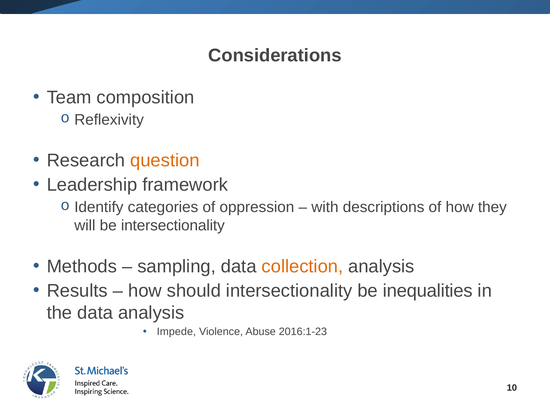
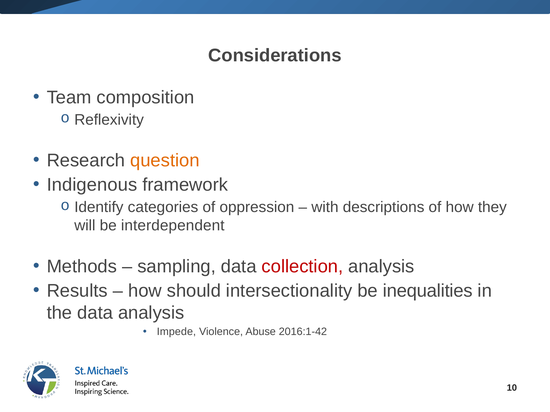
Leadership: Leadership -> Indigenous (92, 185)
be intersectionality: intersectionality -> interdependent (173, 226)
collection colour: orange -> red (302, 267)
2016:1-23: 2016:1-23 -> 2016:1-42 (303, 332)
